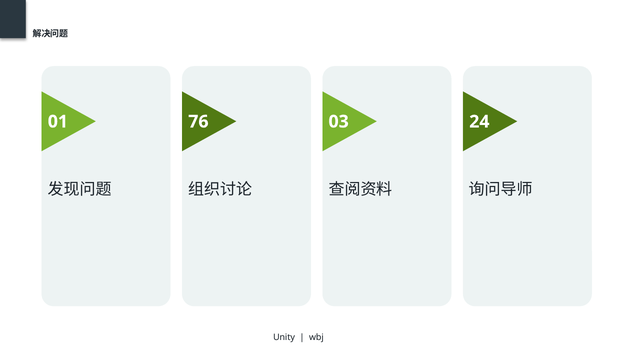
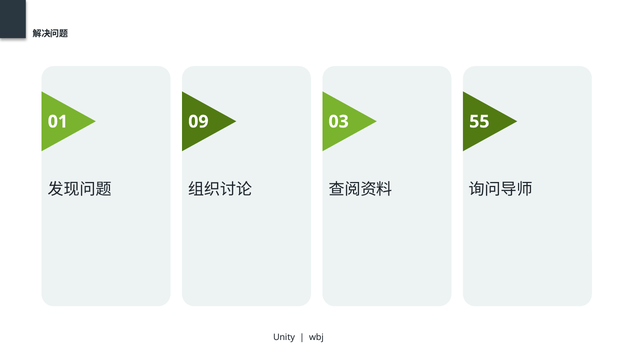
76: 76 -> 09 (198, 122)
24: 24 -> 55 (479, 122)
